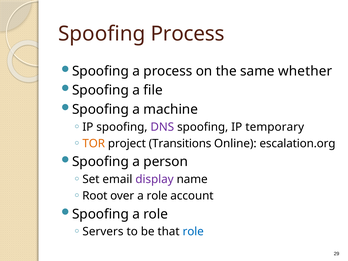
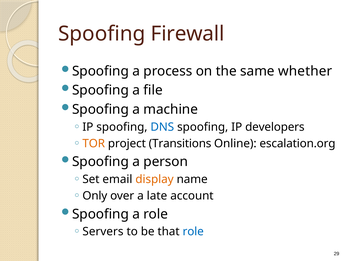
Spoofing Process: Process -> Firewall (188, 34)
DNS colour: purple -> blue (162, 127)
temporary: temporary -> developers (275, 127)
display colour: purple -> orange (155, 179)
Root: Root -> Only (95, 196)
over a role: role -> late (157, 196)
